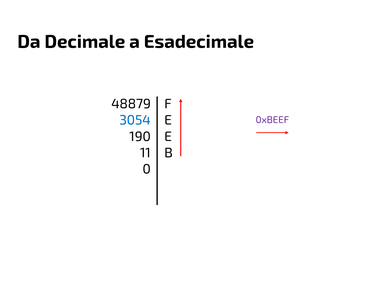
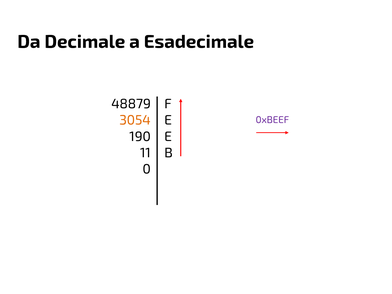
3054 colour: blue -> orange (135, 120)
